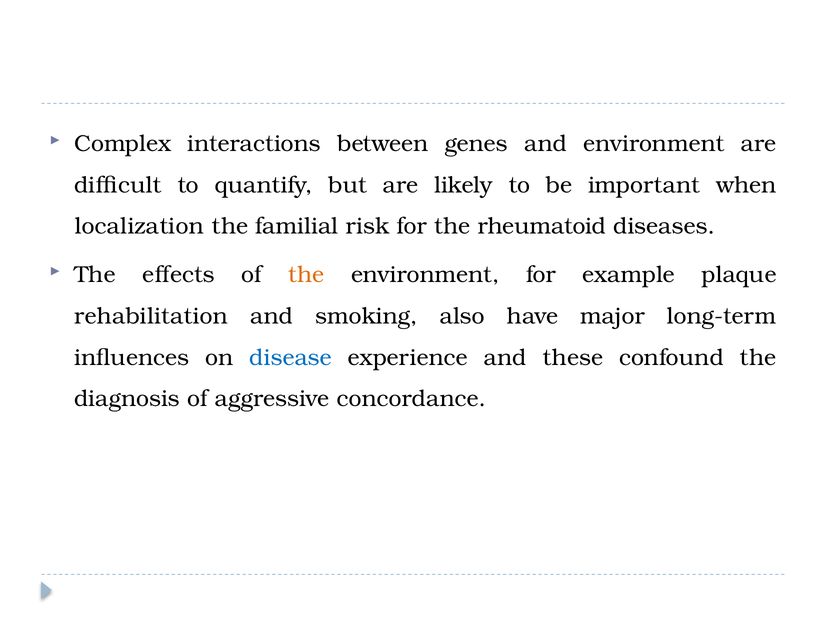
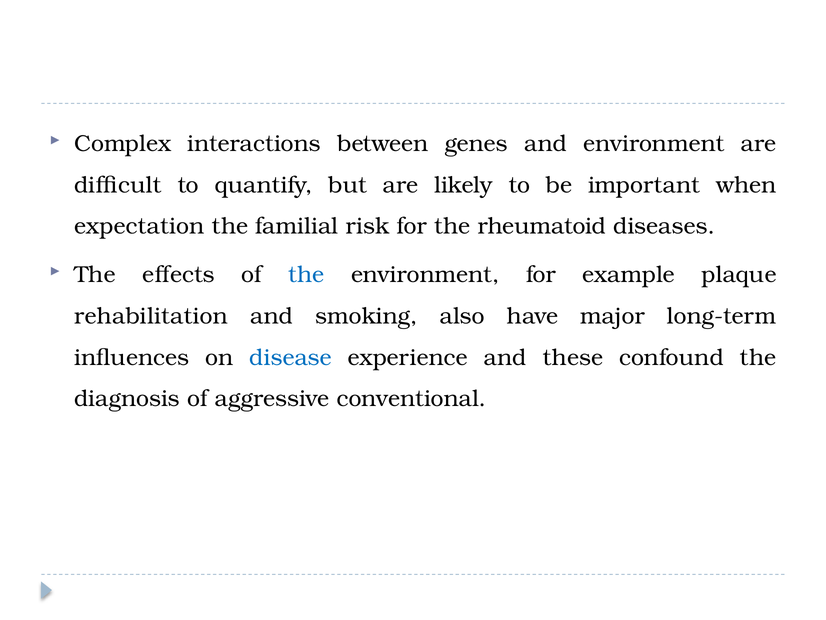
localization: localization -> expectation (139, 226)
the colour: orange -> blue (306, 274)
concordance: concordance -> conventional (411, 398)
